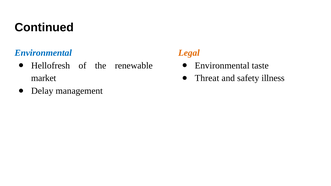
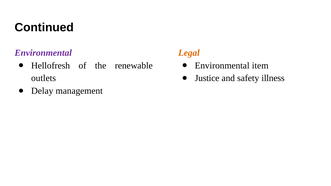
Environmental colour: blue -> purple (43, 53)
taste: taste -> item (260, 66)
Threat: Threat -> Justice (207, 78)
market: market -> outlets (44, 78)
